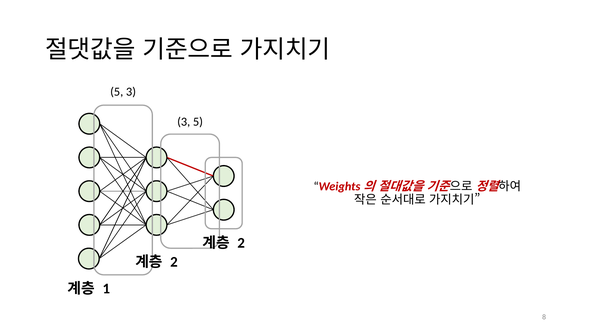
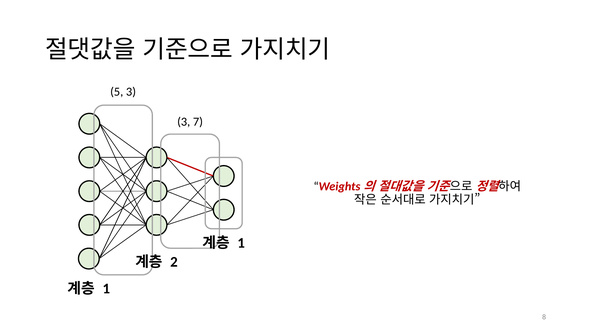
3 5: 5 -> 7 (198, 122)
2: 2 -> 1 (241, 243)
